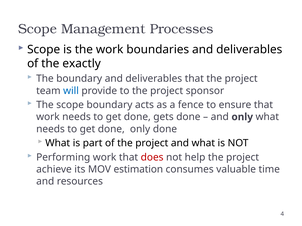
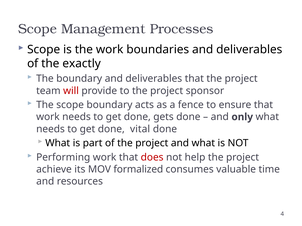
will colour: blue -> red (71, 91)
done only: only -> vital (140, 129)
estimation: estimation -> formalized (138, 170)
